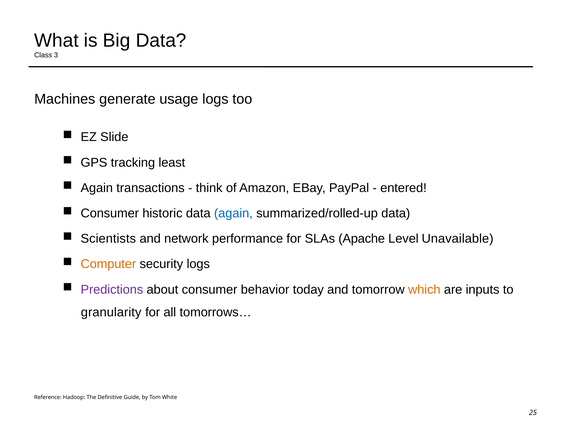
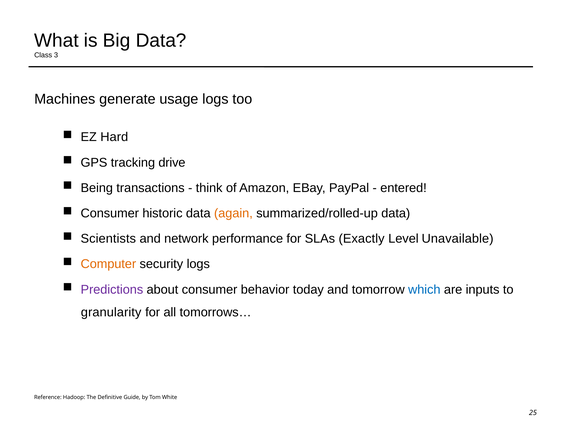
Slide: Slide -> Hard (114, 137)
least: least -> drive (172, 162)
Again: Again -> Being (97, 188)
again colour: blue -> orange (233, 213)
Apache: Apache -> Exactly (362, 238)
which colour: orange -> blue (424, 289)
